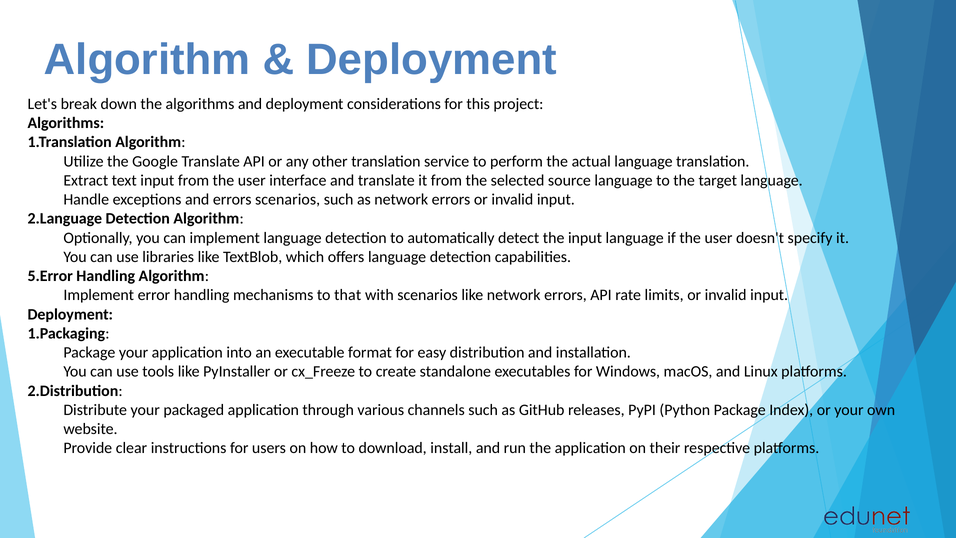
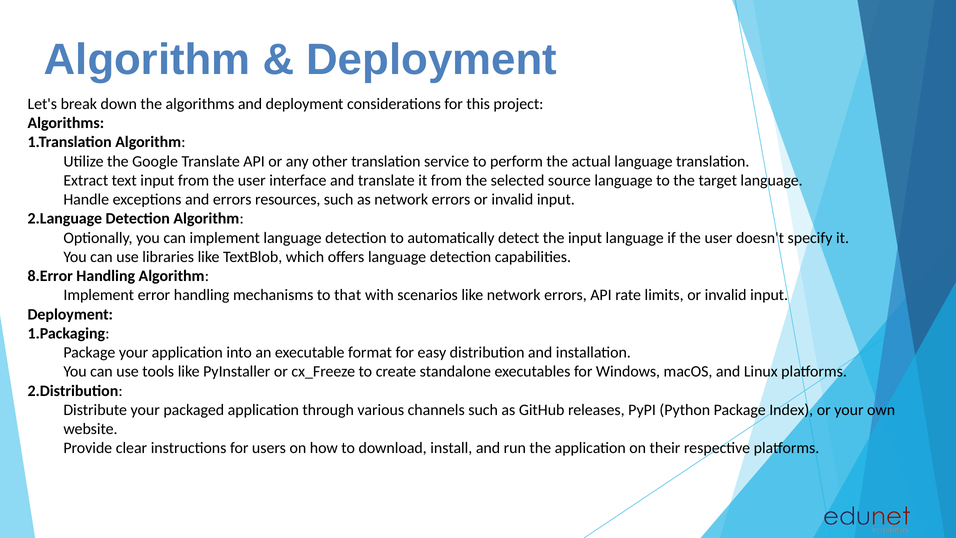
errors scenarios: scenarios -> resources (288, 199)
5.Error: 5.Error -> 8.Error (50, 276)
